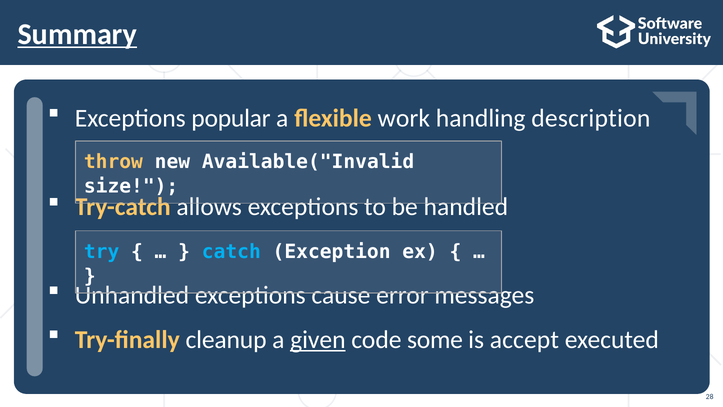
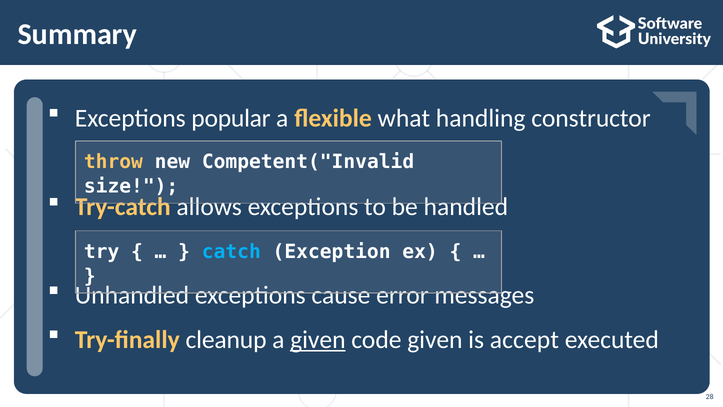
Summary underline: present -> none (77, 34)
work: work -> what (404, 118)
description: description -> constructor (591, 118)
Available("Invalid: Available("Invalid -> Competent("Invalid (308, 162)
try colour: light blue -> white (102, 251)
code some: some -> given (435, 339)
